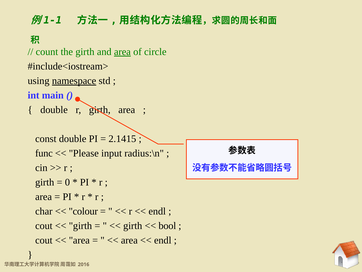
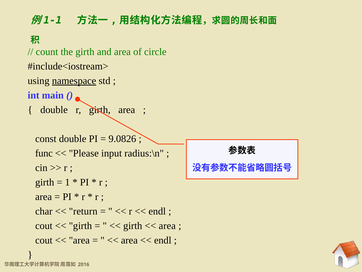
area underline: present -> none (122, 52)
2.1415: 2.1415 -> 9.0826 (122, 139)
0: 0 -> 1 (67, 182)
colour: colour -> return (83, 211)
bool: bool -> area (167, 225)
